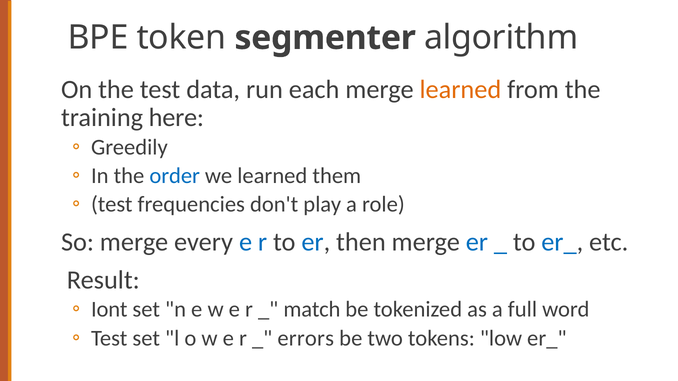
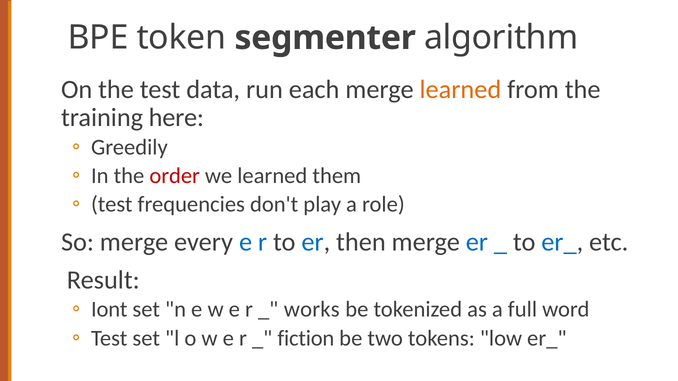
order colour: blue -> red (175, 176)
match: match -> works (312, 310)
errors: errors -> fiction (306, 338)
